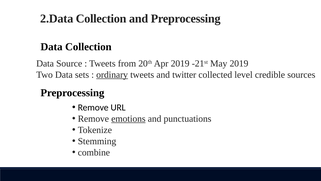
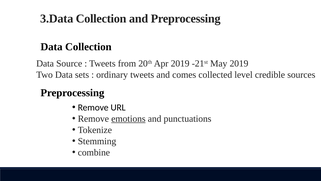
2.Data: 2.Data -> 3.Data (57, 19)
ordinary underline: present -> none (112, 75)
twitter: twitter -> comes (184, 75)
